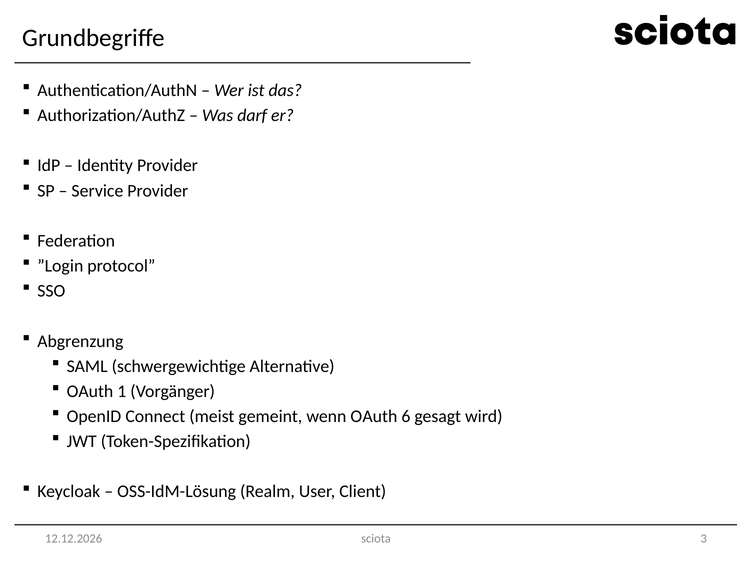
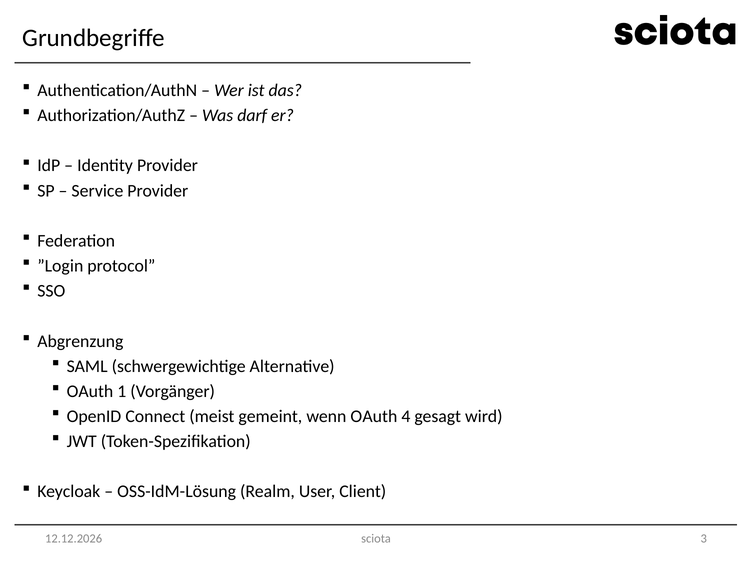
6: 6 -> 4 (406, 416)
